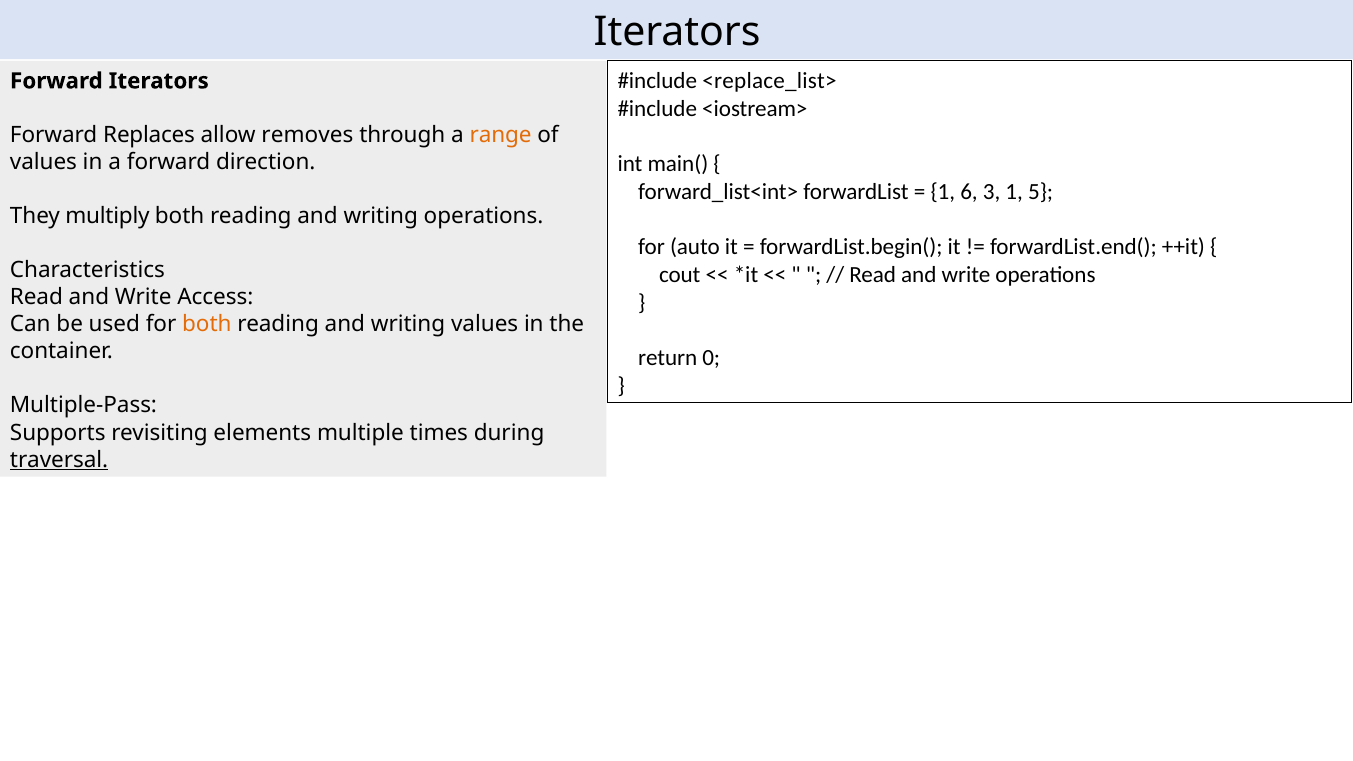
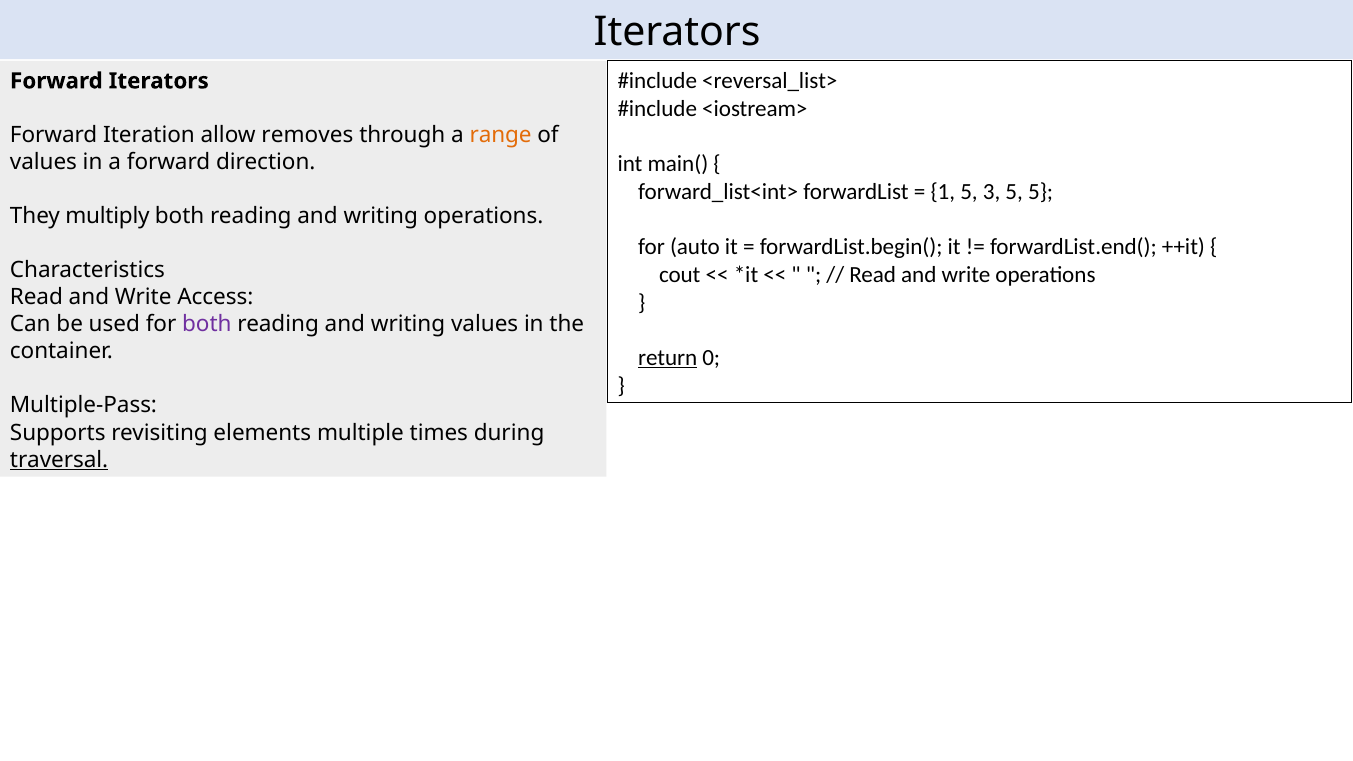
<replace_list>: <replace_list> -> <reversal_list> (770, 81)
Replaces: Replaces -> Iteration (149, 135)
1 6: 6 -> 5 (969, 192)
3 1: 1 -> 5 (1014, 192)
both colour: orange -> purple (207, 324)
return underline: none -> present (668, 358)
